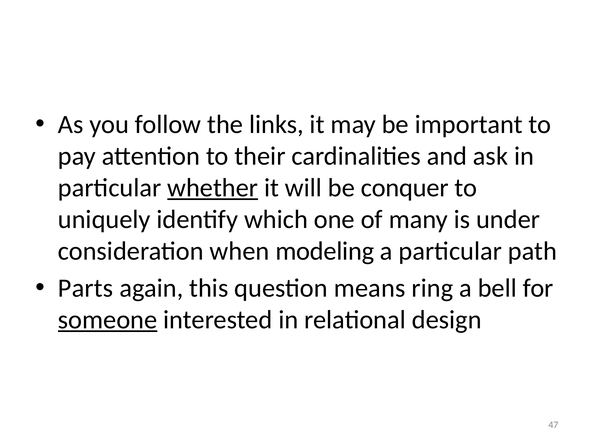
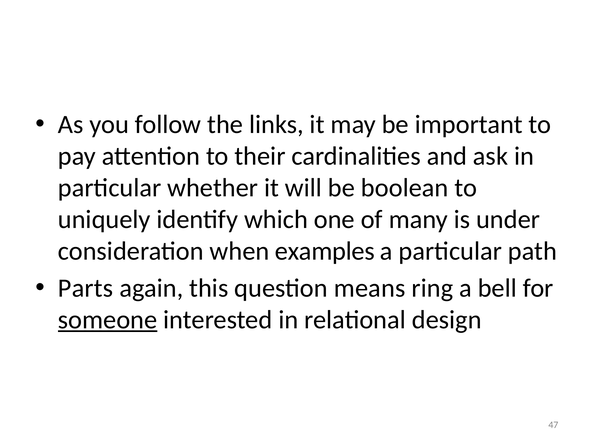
whether underline: present -> none (213, 188)
conquer: conquer -> boolean (405, 188)
modeling: modeling -> examples (325, 251)
